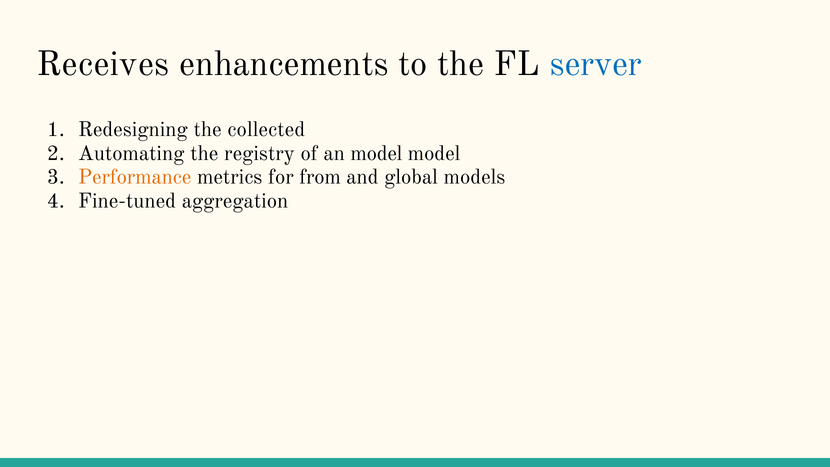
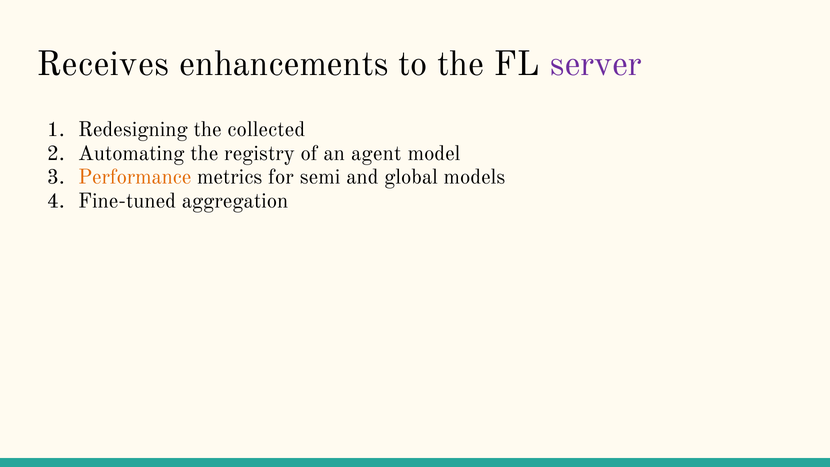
server colour: blue -> purple (596, 64)
an model: model -> agent (376, 153)
from: from -> semi (320, 177)
